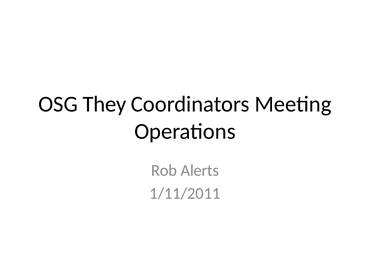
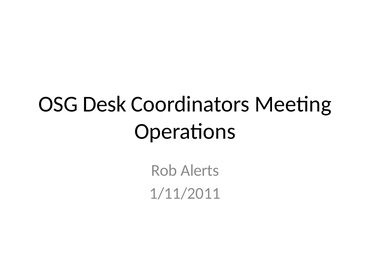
They: They -> Desk (105, 104)
